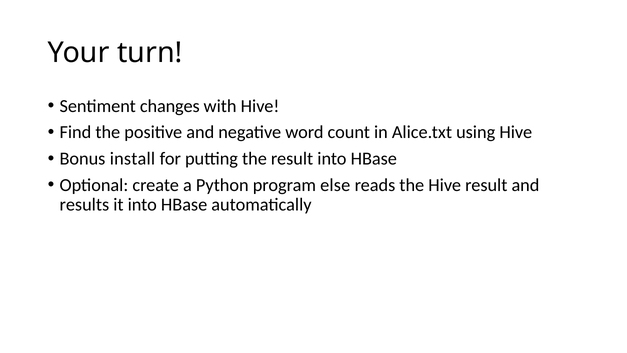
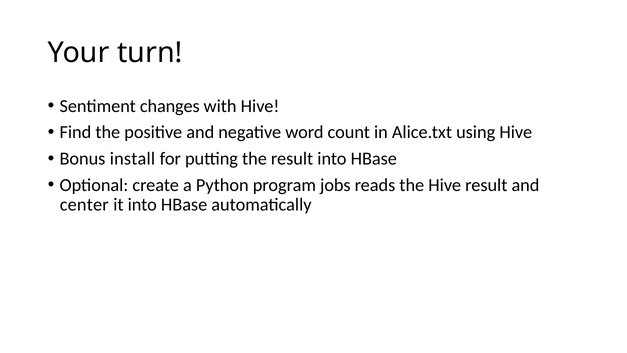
else: else -> jobs (335, 185)
results: results -> center (84, 205)
